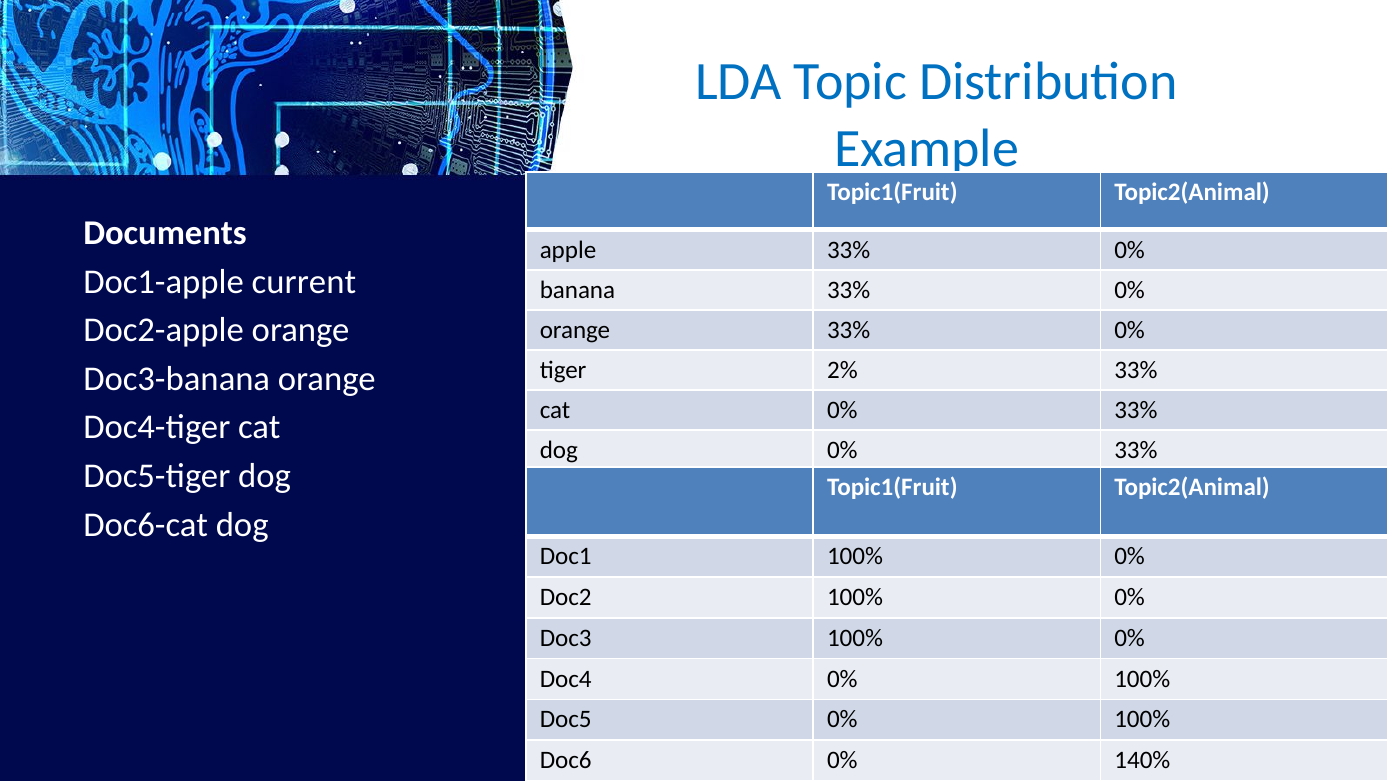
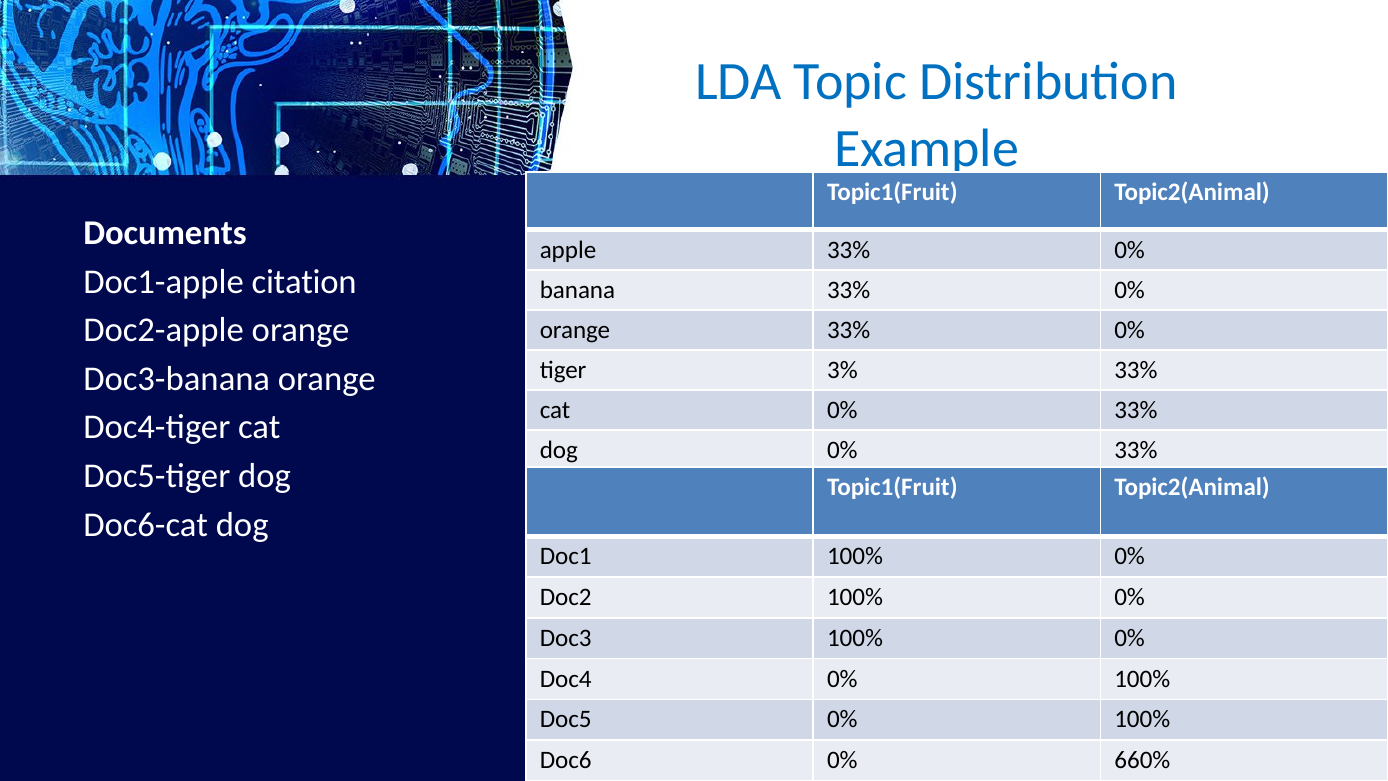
current: current -> citation (304, 282)
2%: 2% -> 3% (842, 370)
140%: 140% -> 660% (1142, 760)
